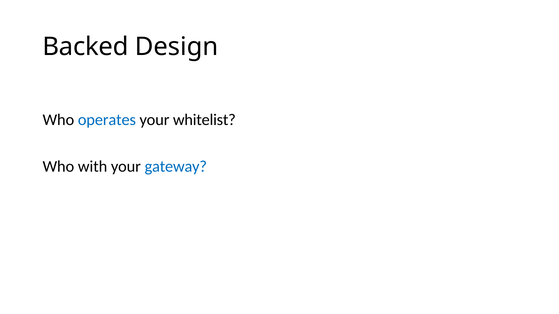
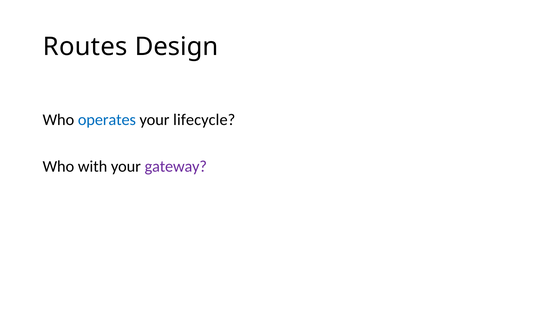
Backed: Backed -> Routes (85, 47)
whitelist: whitelist -> lifecycle (204, 120)
gateway colour: blue -> purple (176, 167)
